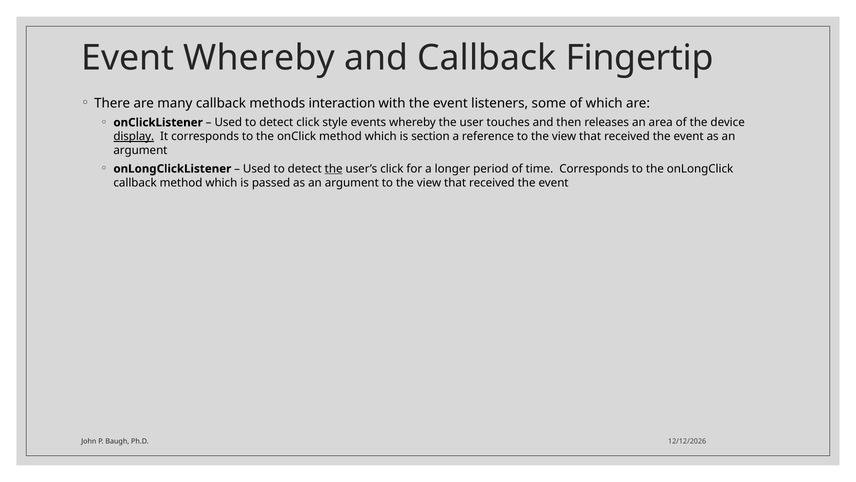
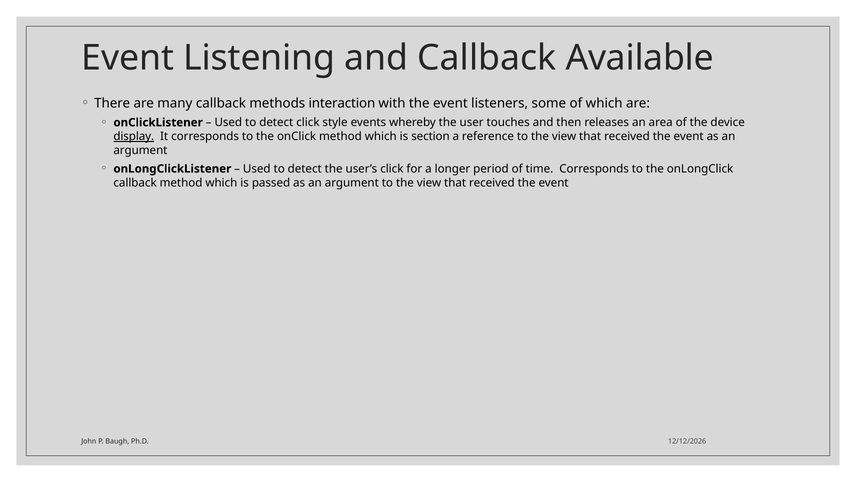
Event Whereby: Whereby -> Listening (259, 58)
Fingertip: Fingertip -> Available (640, 58)
the underline: present -> none (334, 169)
